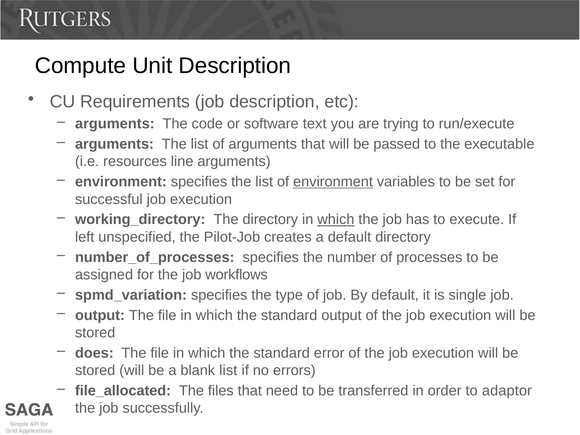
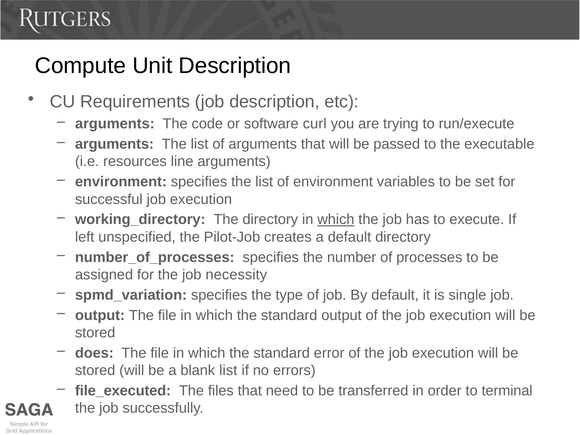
text: text -> curl (315, 124)
environment underline: present -> none (333, 182)
workflows: workflows -> necessity (236, 275)
file_allocated: file_allocated -> file_executed (123, 391)
adaptor: adaptor -> terminal (507, 391)
